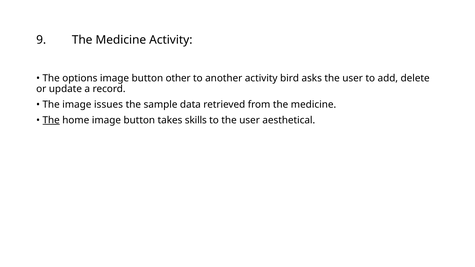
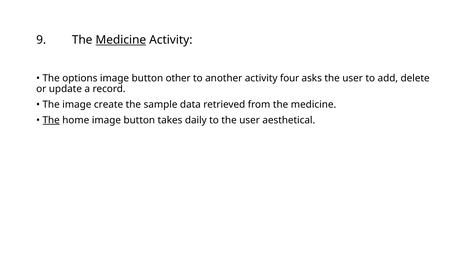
Medicine underline: none -> present (121, 40)
bird: bird -> four (290, 78)
issues: issues -> create (109, 105)
skills: skills -> daily (196, 120)
